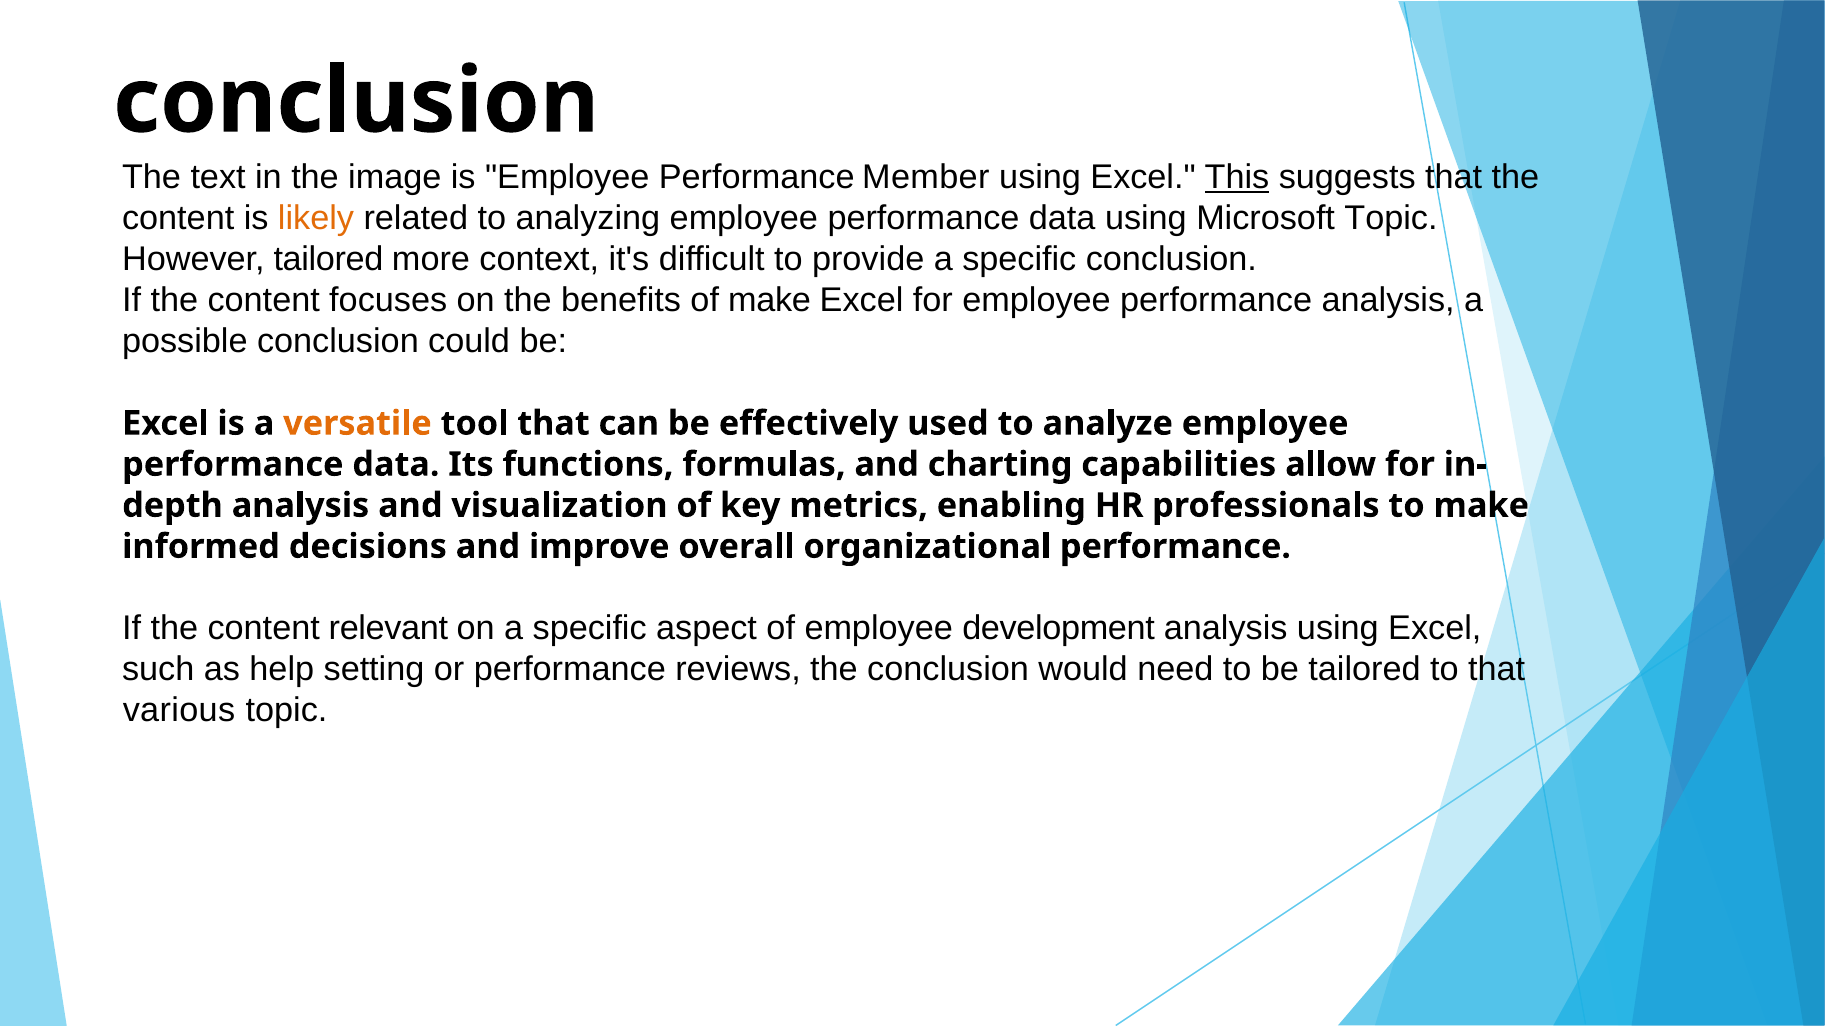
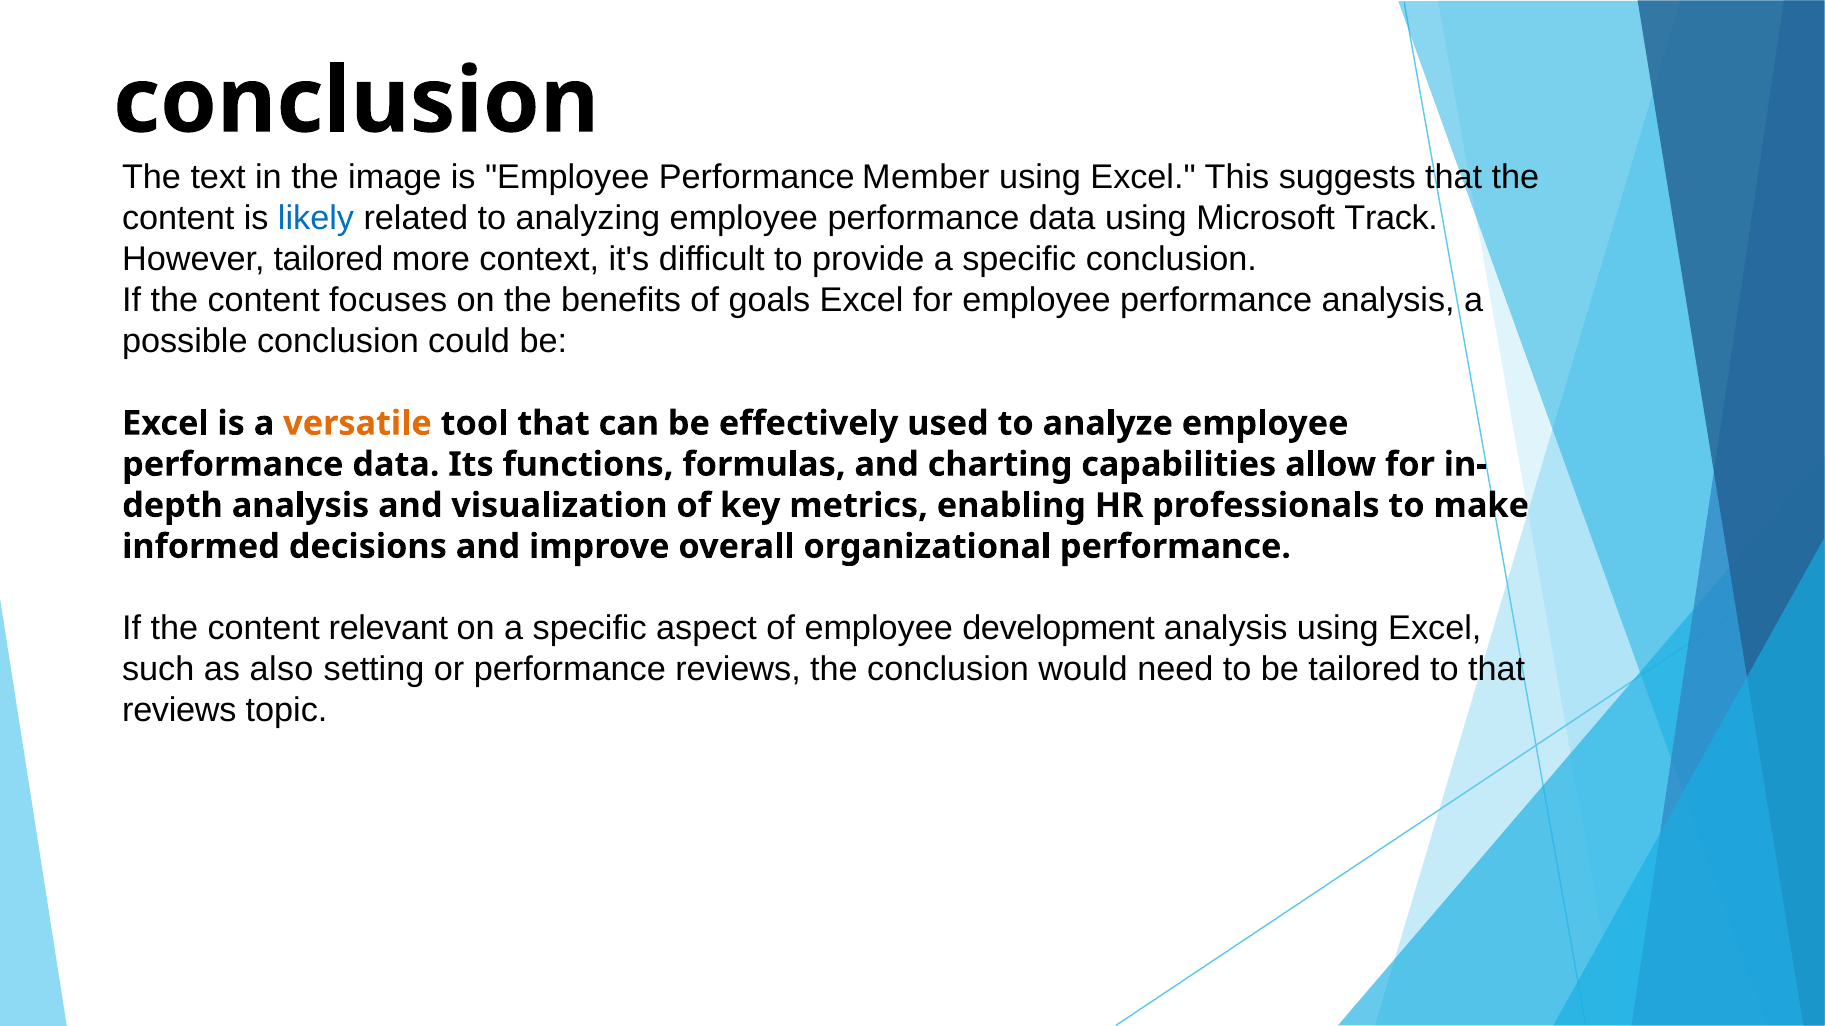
This underline: present -> none (1237, 177)
likely colour: orange -> blue (316, 218)
Microsoft Topic: Topic -> Track (1391, 218)
of make: make -> goals (769, 300)
help: help -> also (282, 670)
various: various -> reviews (179, 711)
